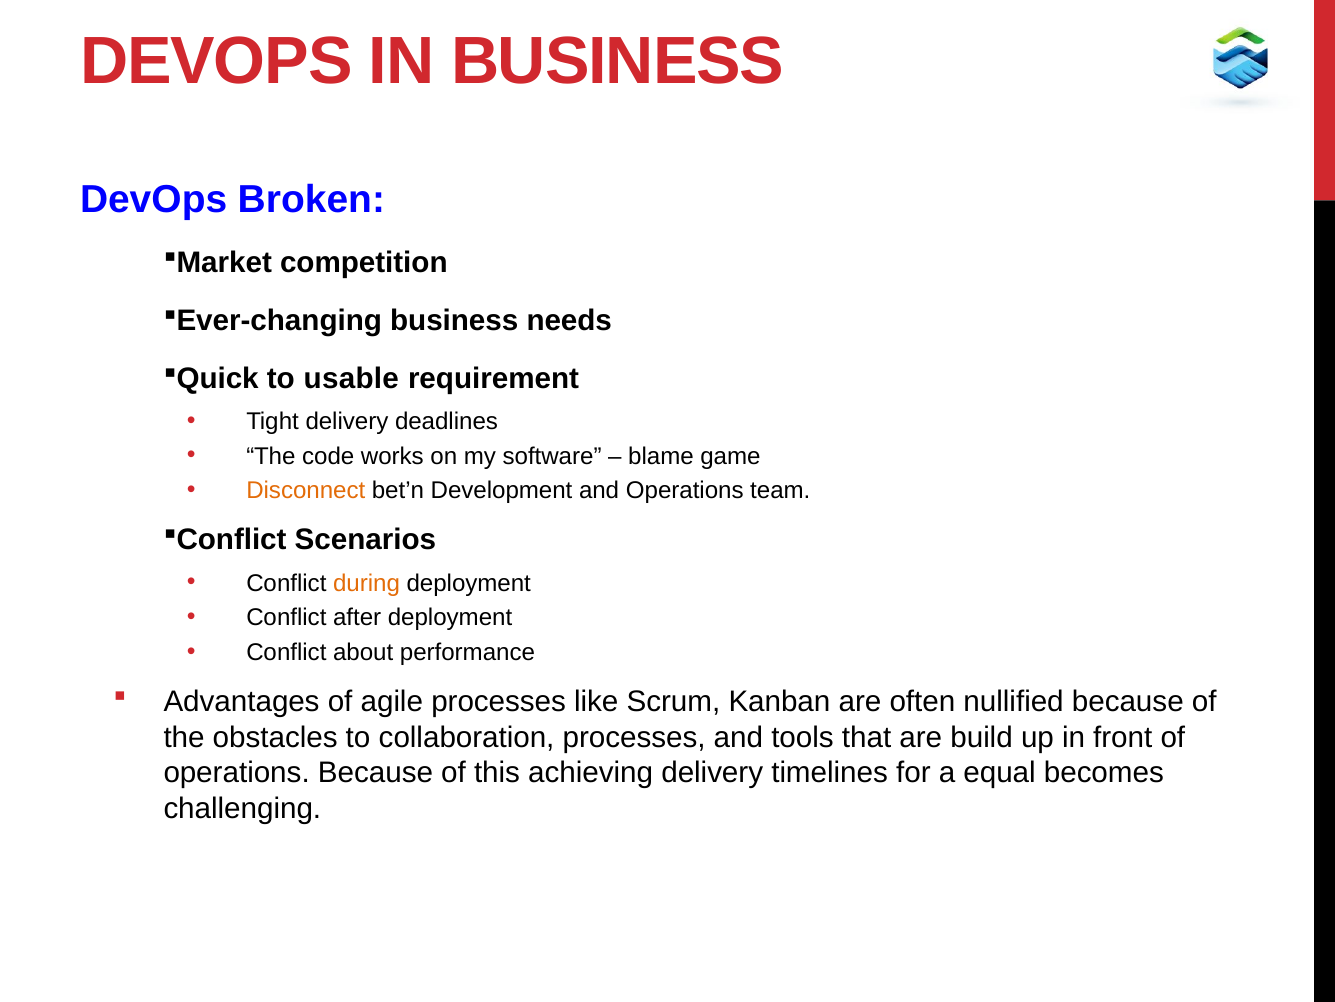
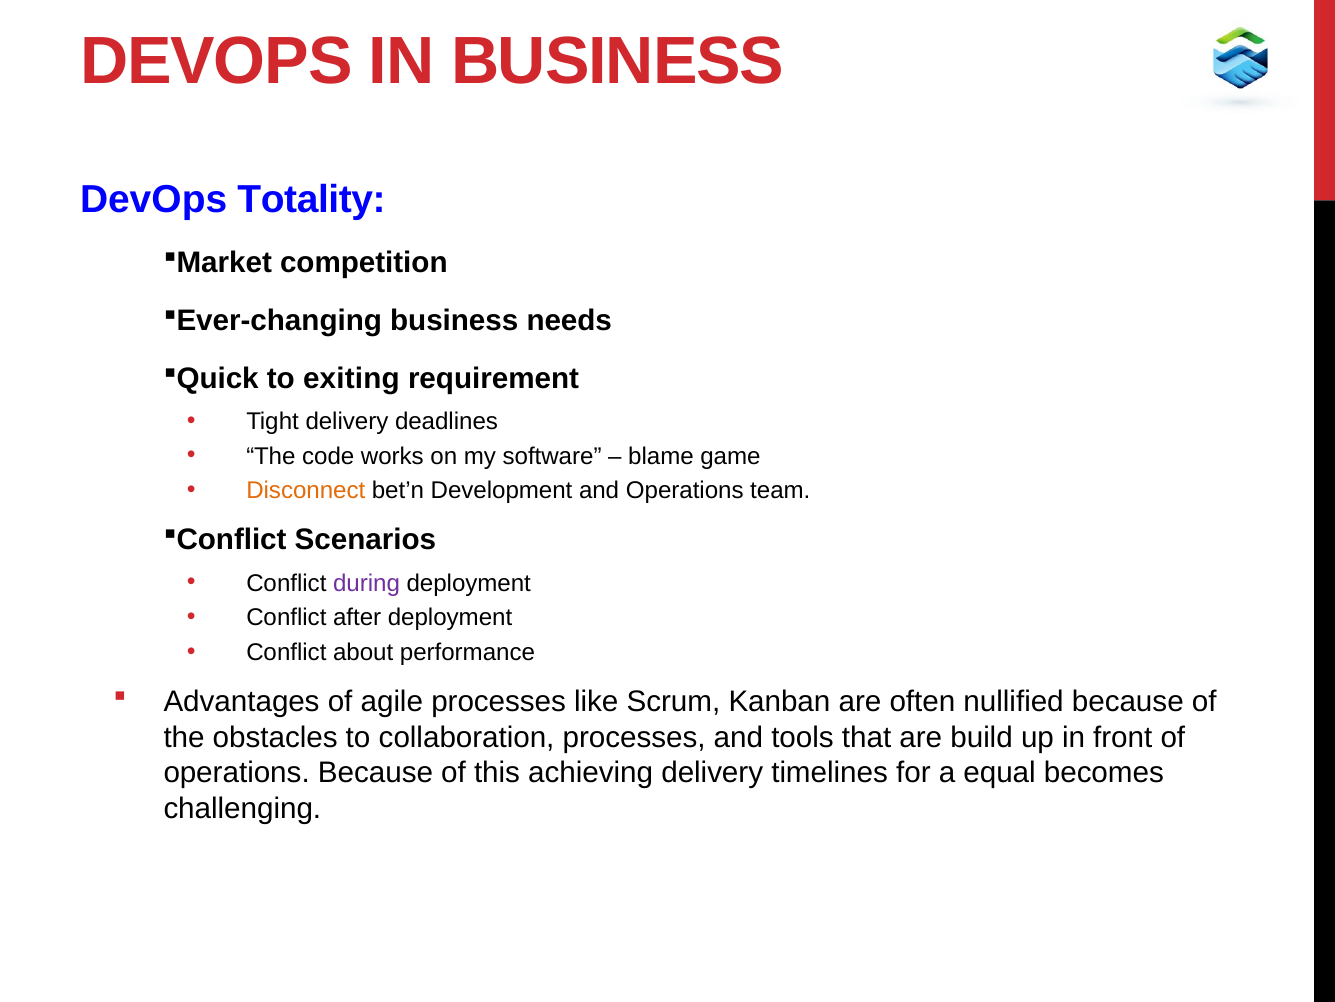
Broken: Broken -> Totality (312, 200)
usable: usable -> exiting (351, 378)
during colour: orange -> purple (367, 583)
